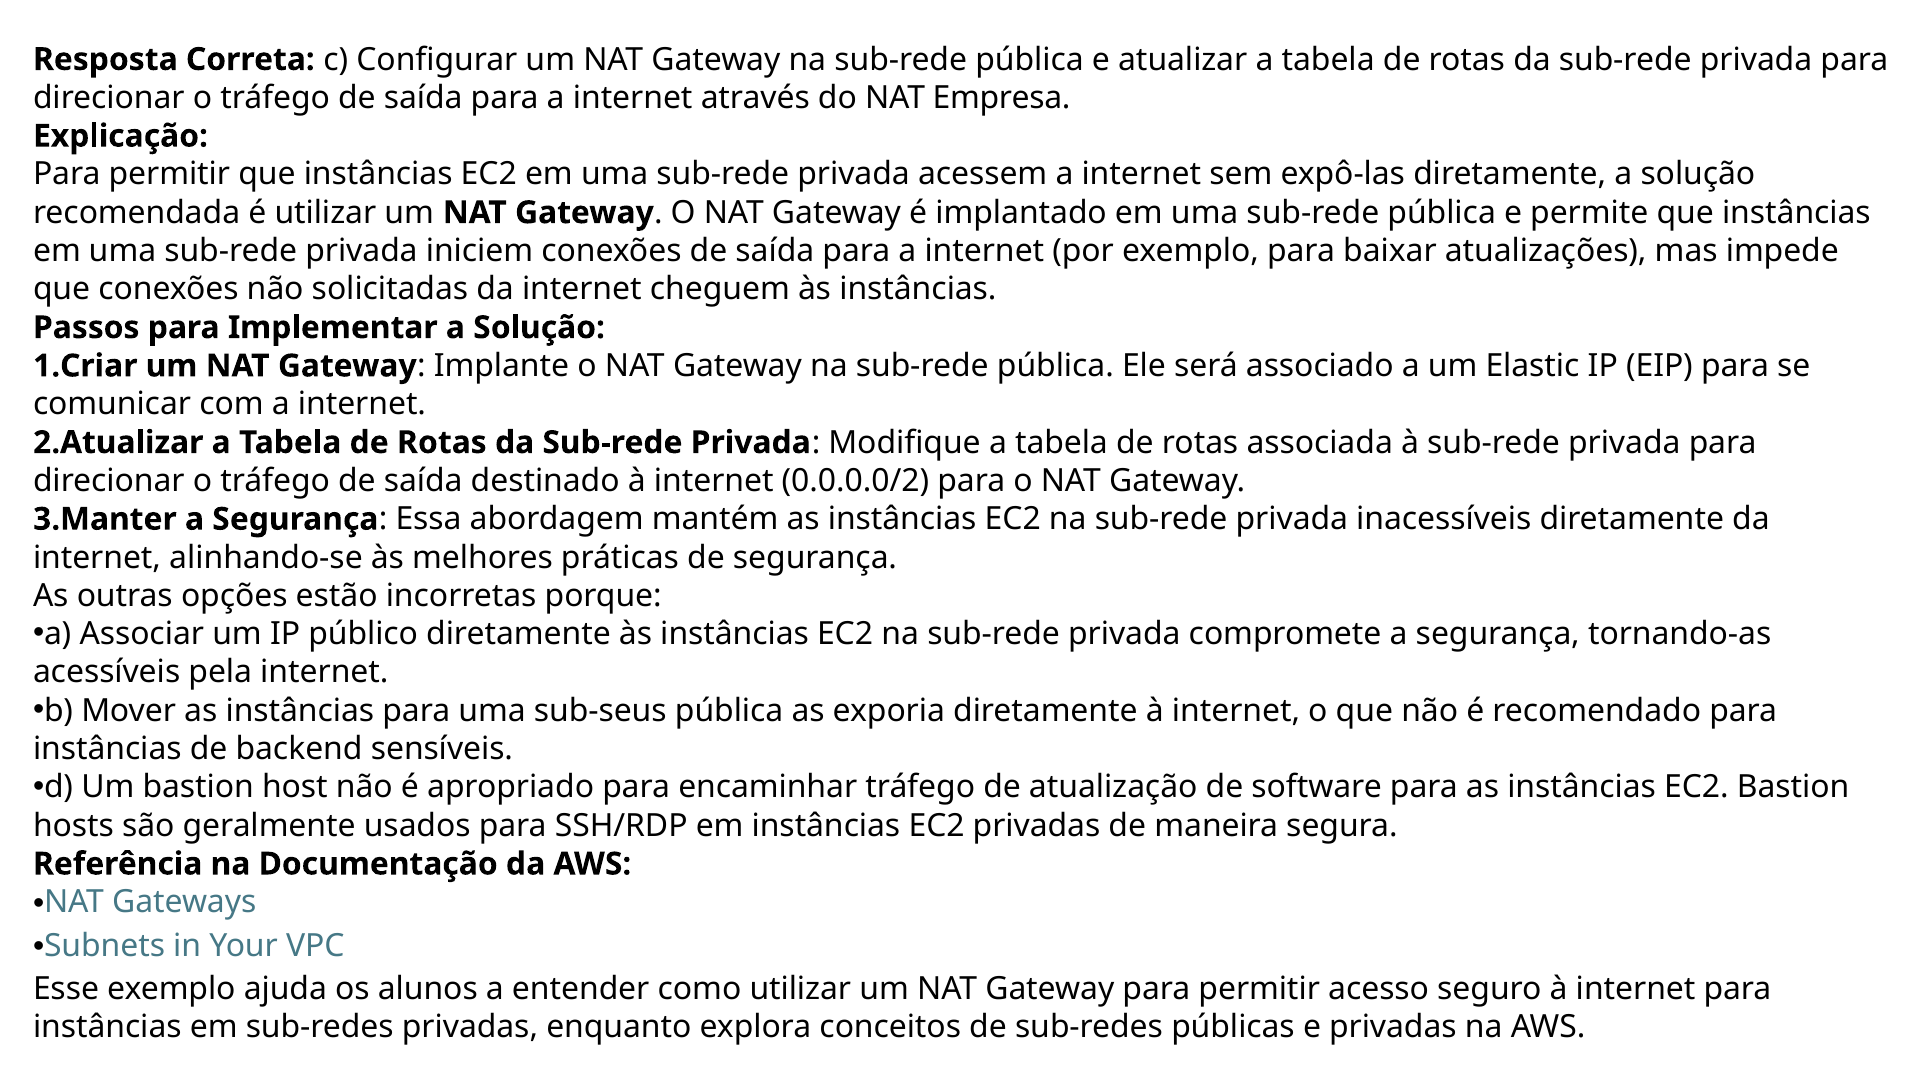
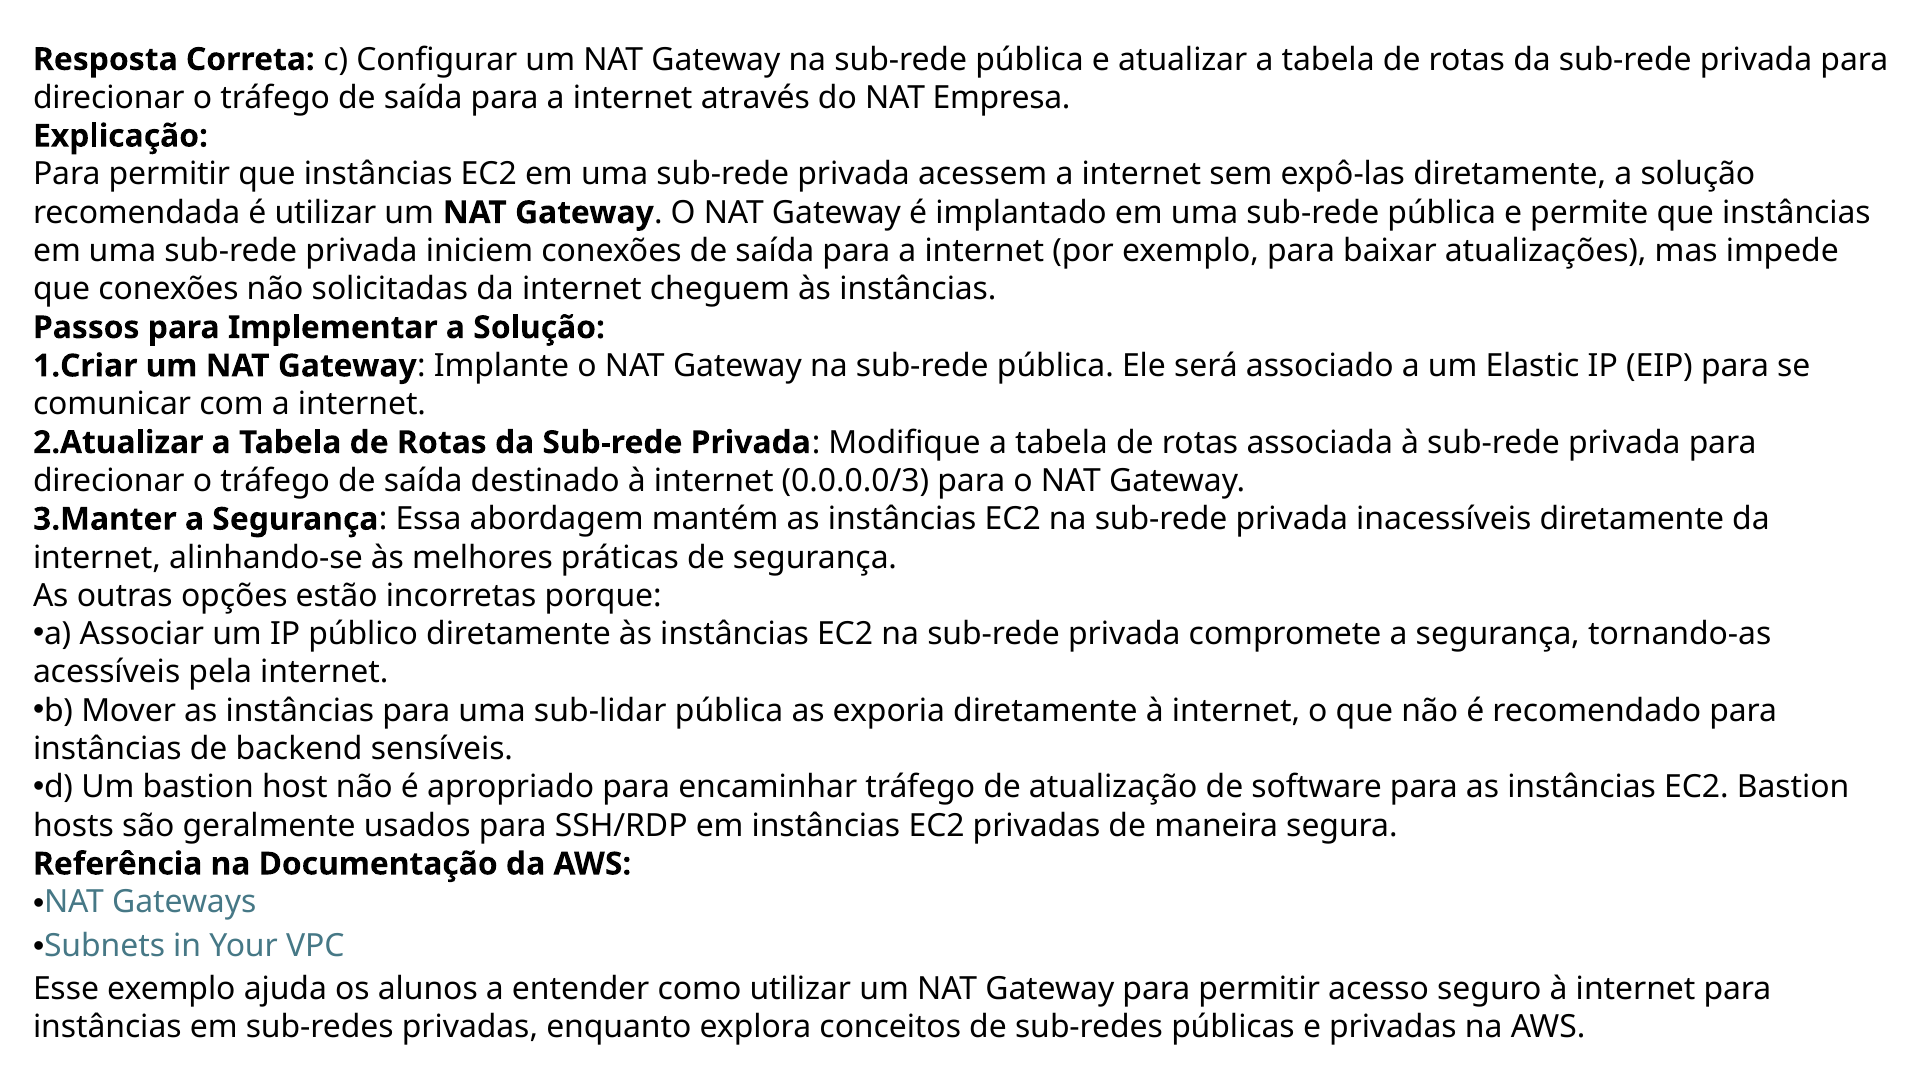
0.0.0.0/2: 0.0.0.0/2 -> 0.0.0.0/3 (855, 481)
sub-seus: sub-seus -> sub-lidar (600, 711)
